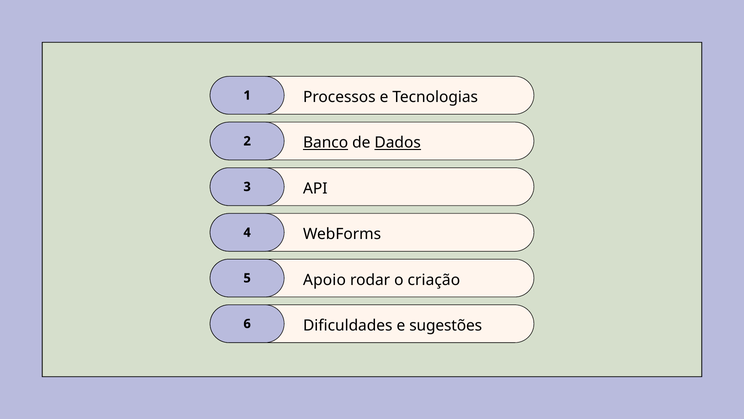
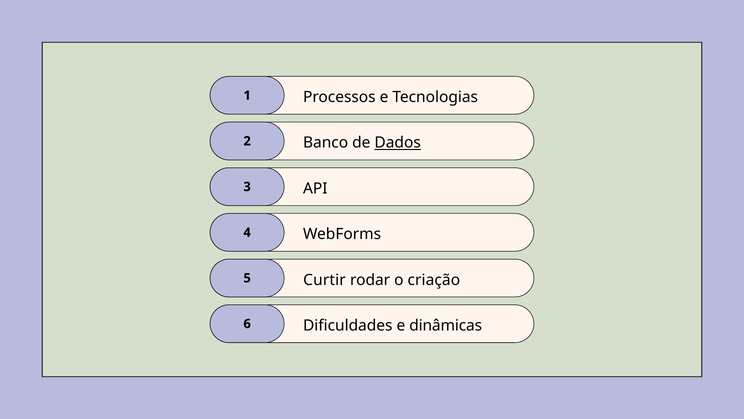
Banco underline: present -> none (326, 143)
Apoio: Apoio -> Curtir (324, 280)
sugestões: sugestões -> dinâmicas (446, 325)
